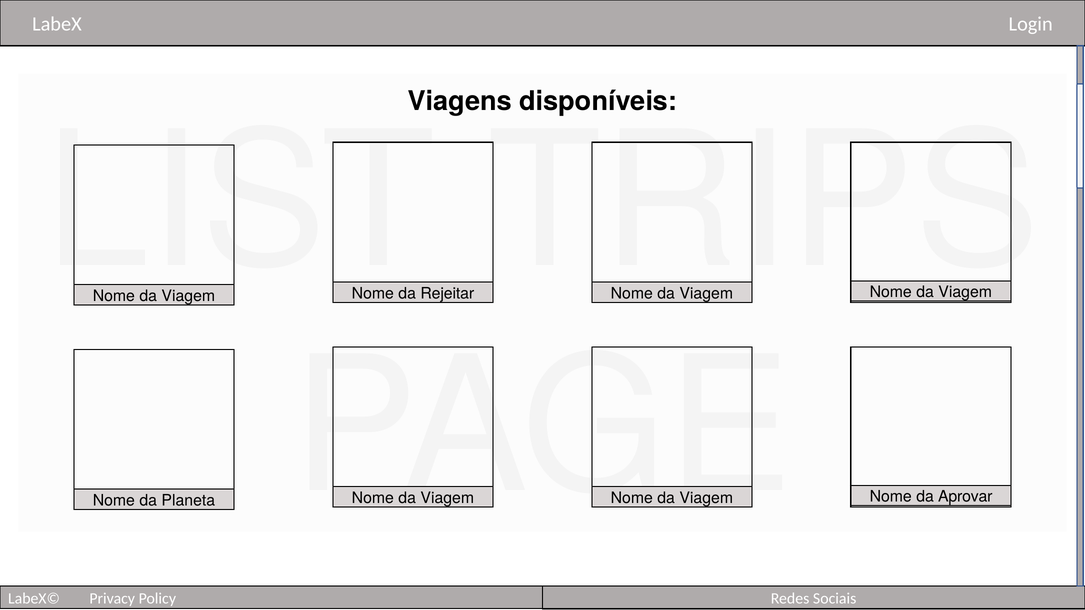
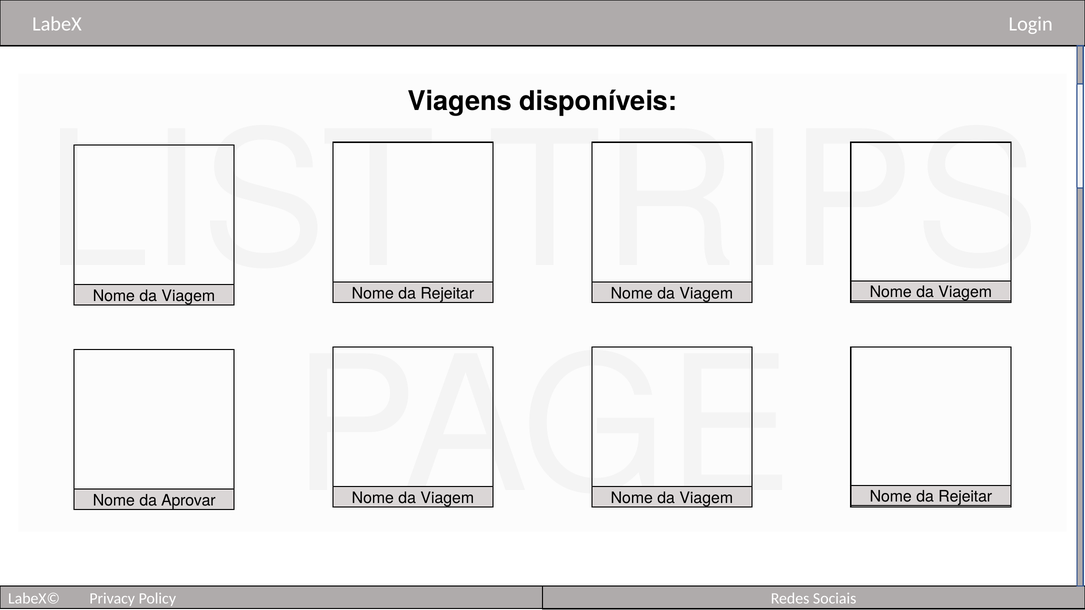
Planeta: Planeta -> Aprovar (188, 501)
Aprovar: Aprovar -> Rejeitar (965, 497)
